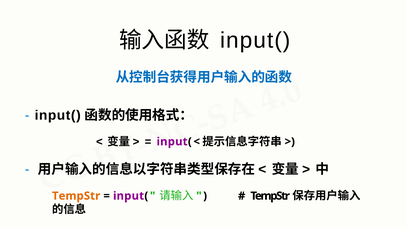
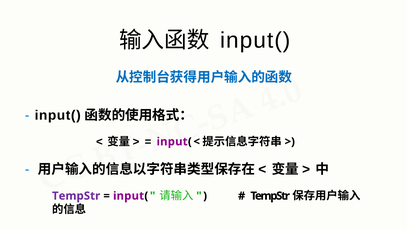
TempStr colour: orange -> purple (76, 196)
